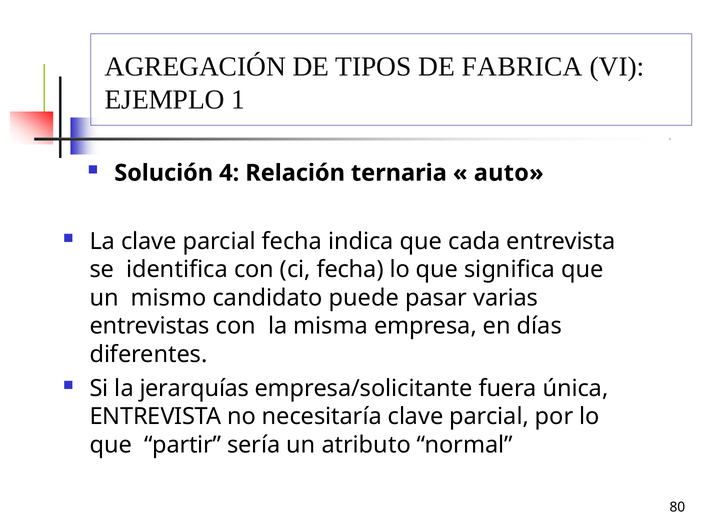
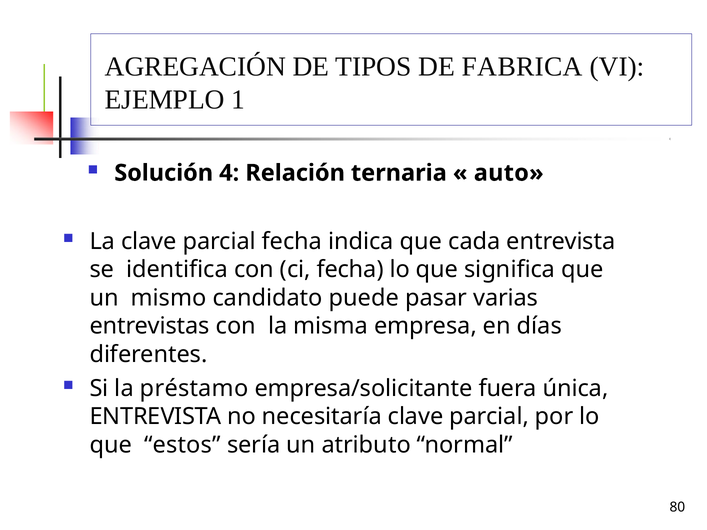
jerarquías: jerarquías -> préstamo (194, 389)
partir: partir -> estos (182, 445)
